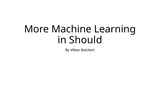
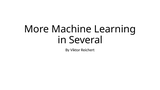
Should: Should -> Several (86, 40)
